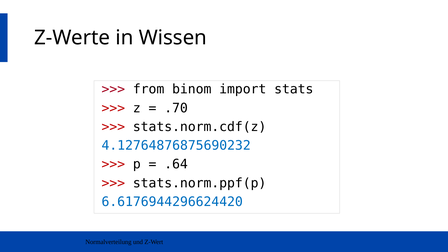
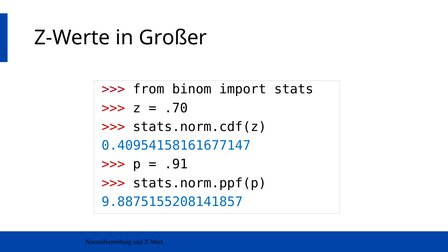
Wissen: Wissen -> Großer (173, 38)
4.12764876875690232: 4.12764876875690232 -> 0.40954158161677147 (176, 146)
.64: .64 -> .91 (176, 164)
6.6176944296624420: 6.6176944296624420 -> 9.8875155208141857 (172, 202)
